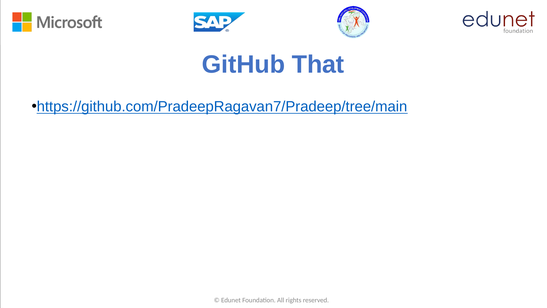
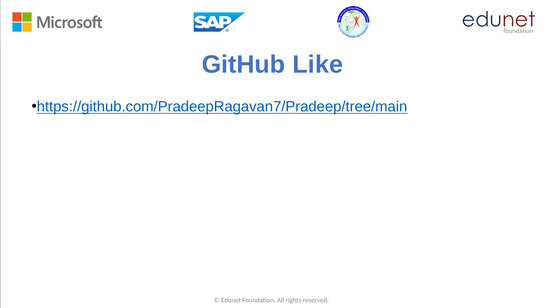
That: That -> Like (318, 64)
